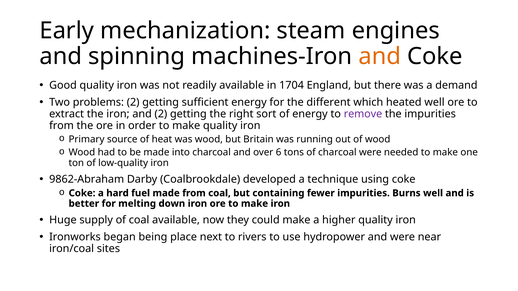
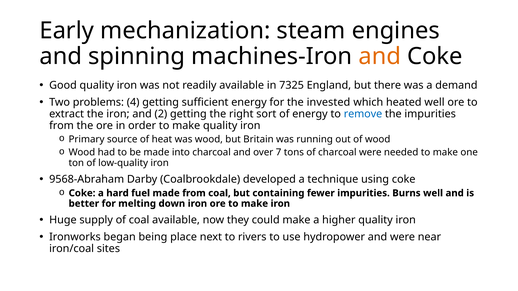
1704: 1704 -> 7325 (292, 85)
problems 2: 2 -> 4 (133, 102)
different: different -> invested (328, 102)
remove colour: purple -> blue (363, 114)
6: 6 -> 7 (279, 153)
9862-Abraham: 9862-Abraham -> 9568-Abraham (87, 180)
